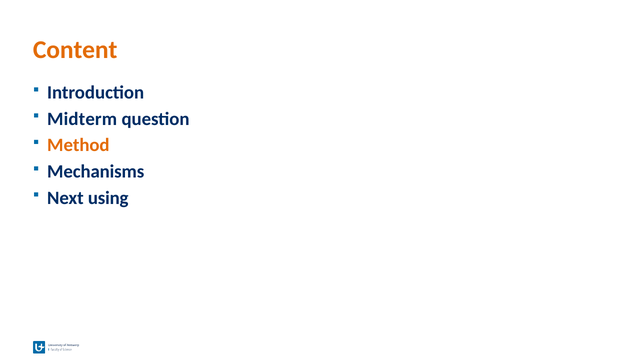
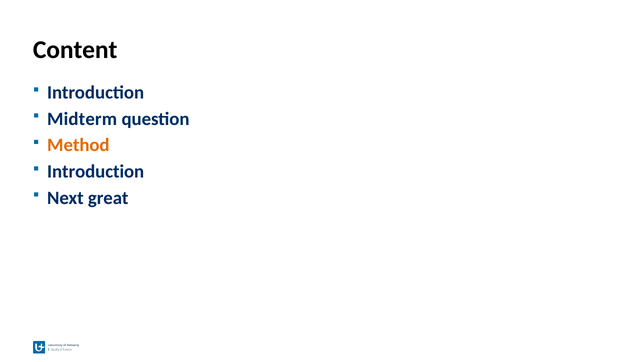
Content colour: orange -> black (75, 50)
Mechanisms: Mechanisms -> Introduction (96, 172)
using: using -> great (108, 198)
